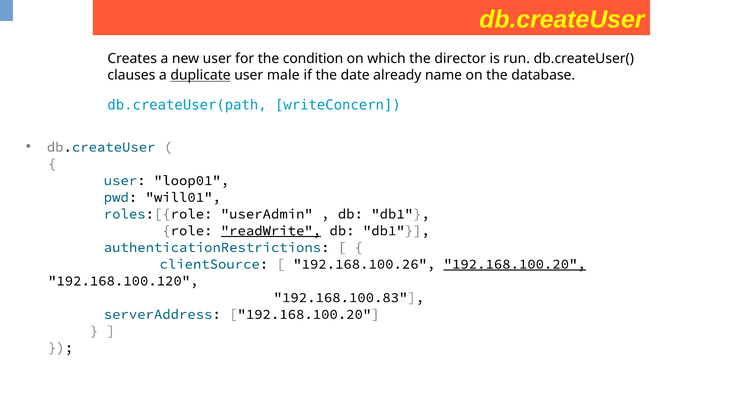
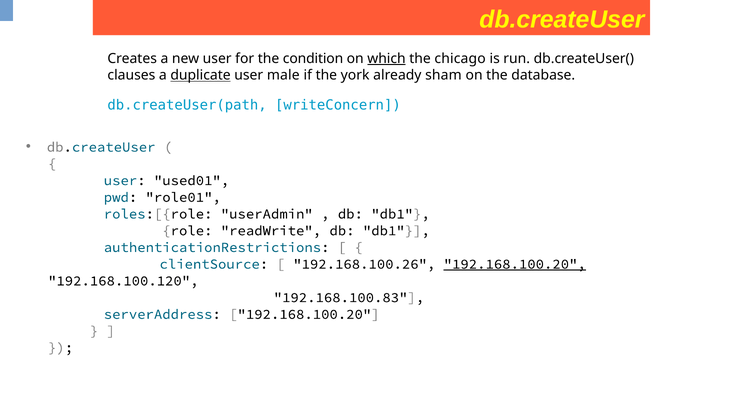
which underline: none -> present (387, 58)
director: director -> chicago (460, 58)
date: date -> york (355, 75)
name: name -> sham (443, 75)
loop01: loop01 -> used01 (192, 180)
will01: will01 -> role01 (183, 197)
readWrite underline: present -> none (271, 231)
